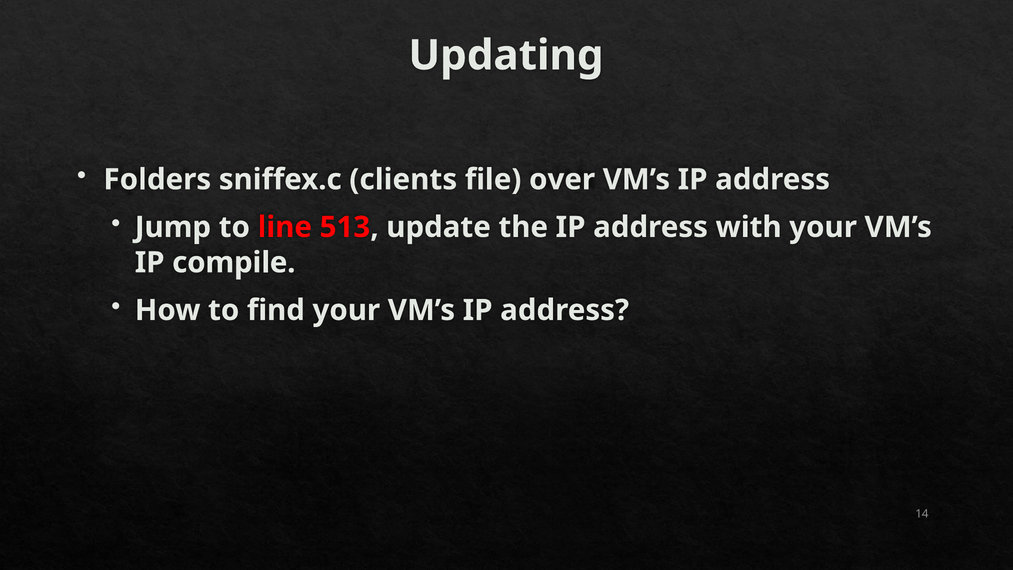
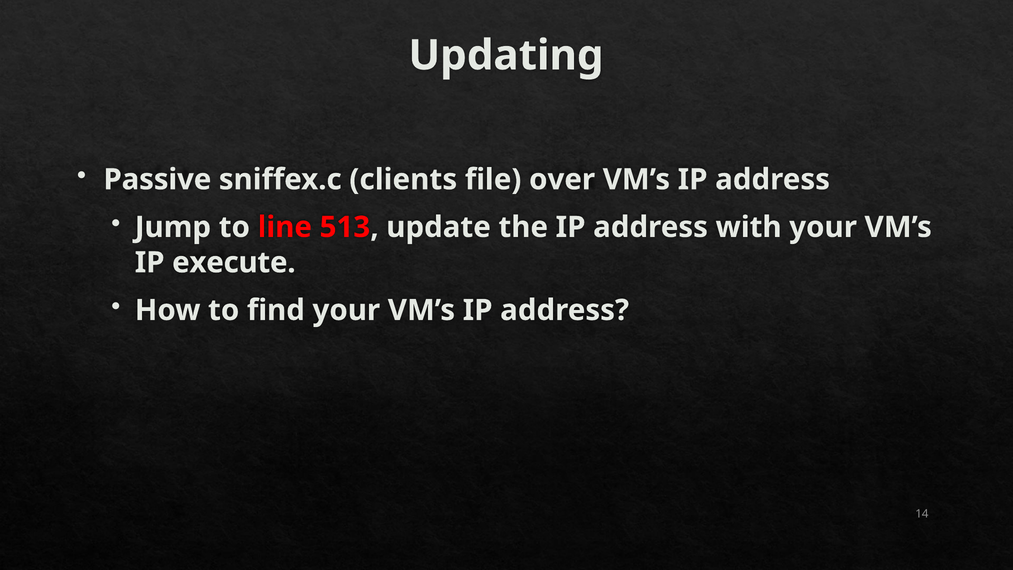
Folders: Folders -> Passive (157, 179)
compile: compile -> execute (234, 262)
